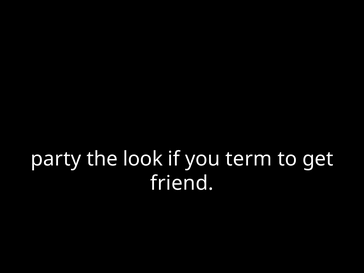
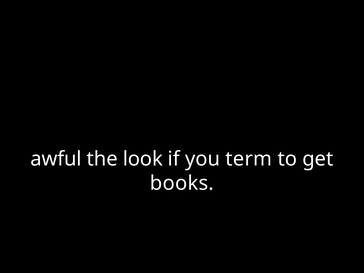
party: party -> awful (56, 159)
friend: friend -> books (182, 183)
